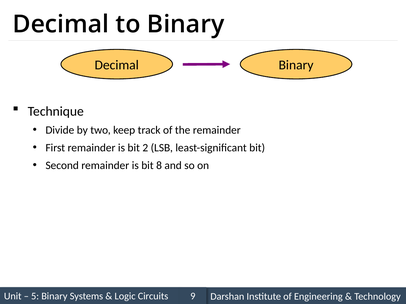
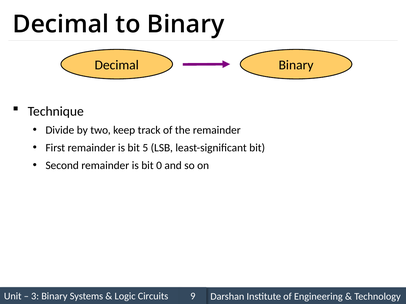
2: 2 -> 5 (145, 148)
8: 8 -> 0 (159, 166)
5: 5 -> 3 (35, 297)
